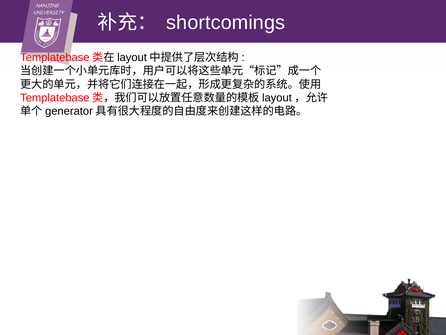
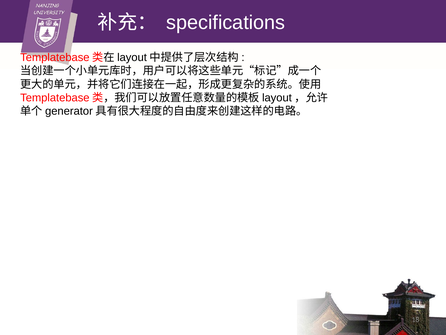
shortcomings: shortcomings -> specifications (226, 23)
